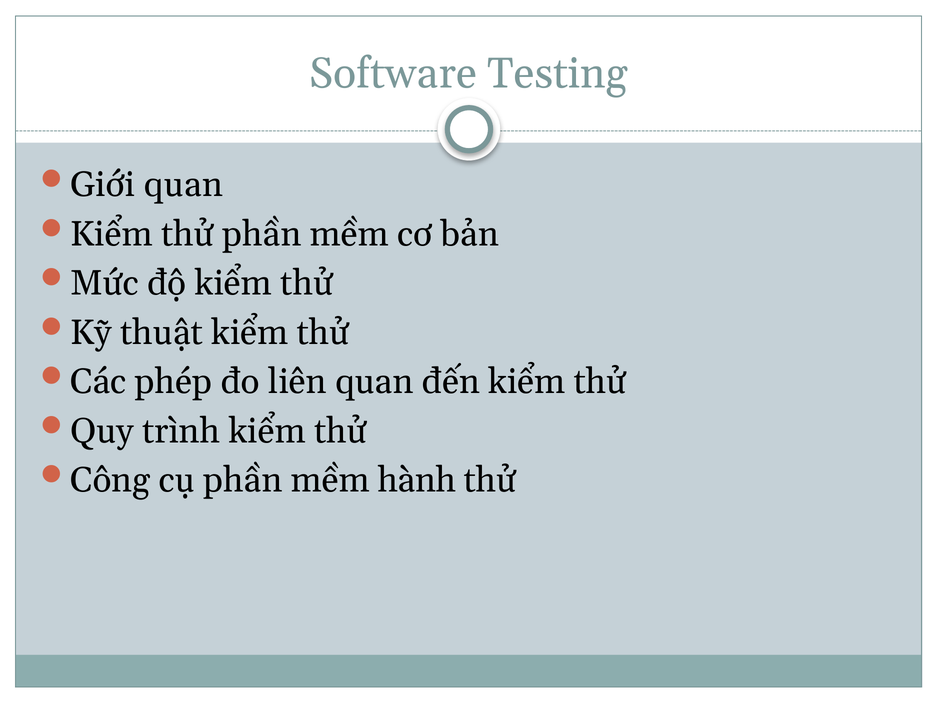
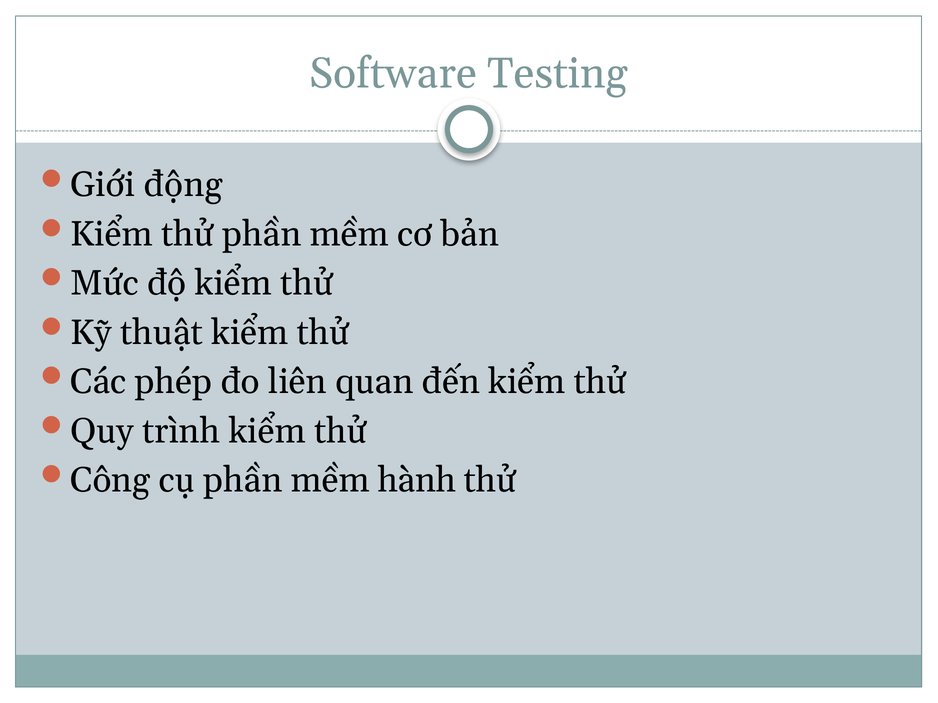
Giới quan: quan -> động (183, 185)
